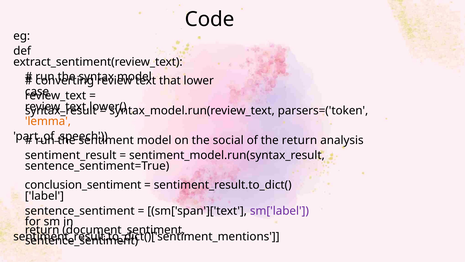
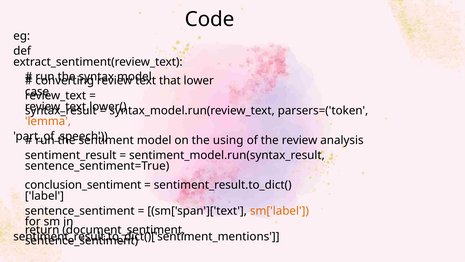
social: social -> using (228, 140)
the return: return -> review (300, 140)
sm['label colour: purple -> orange (279, 211)
